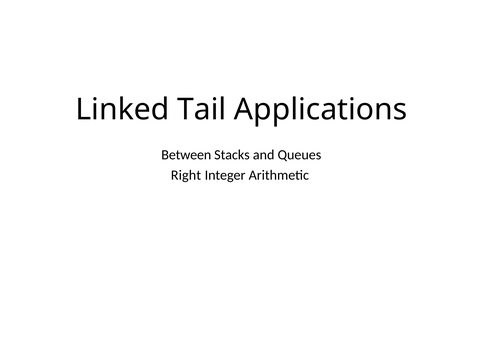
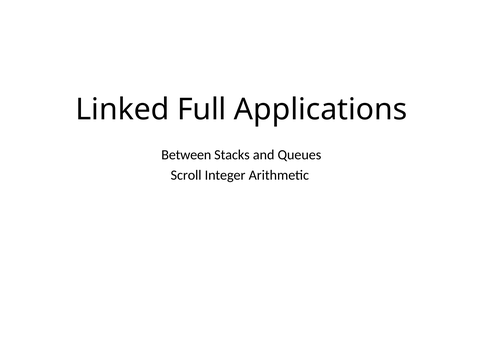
Tail: Tail -> Full (202, 110)
Right: Right -> Scroll (186, 175)
